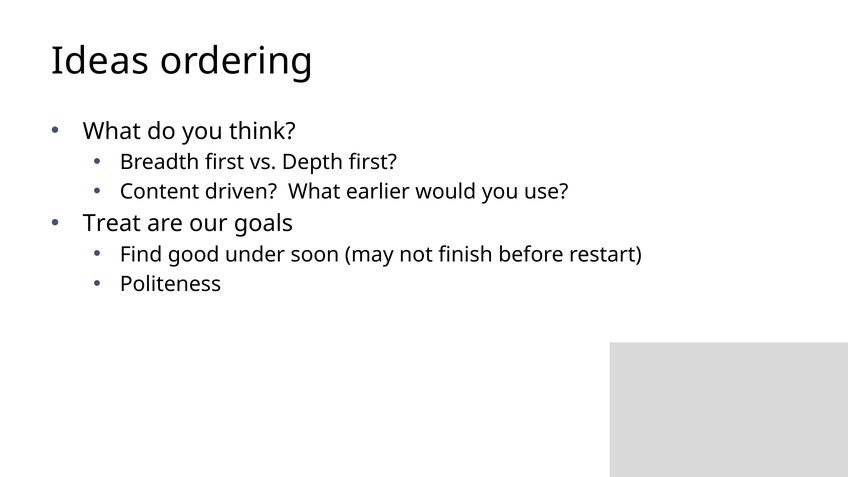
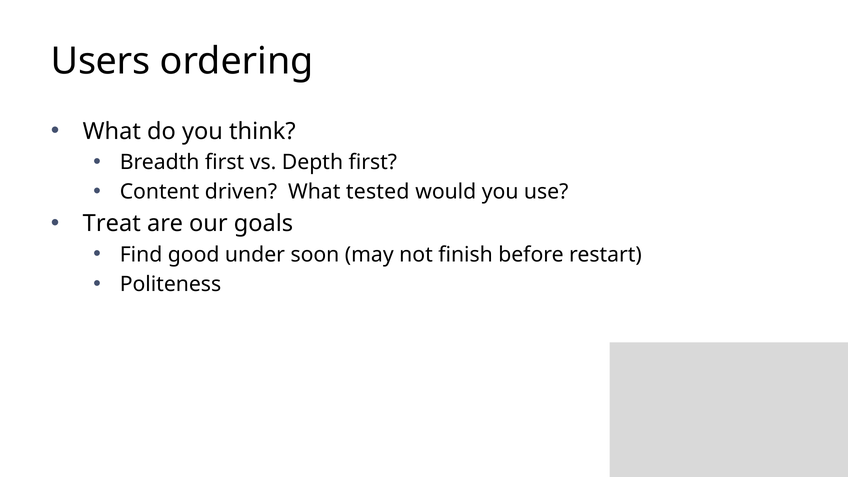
Ideas: Ideas -> Users (101, 61)
earlier: earlier -> tested (378, 192)
